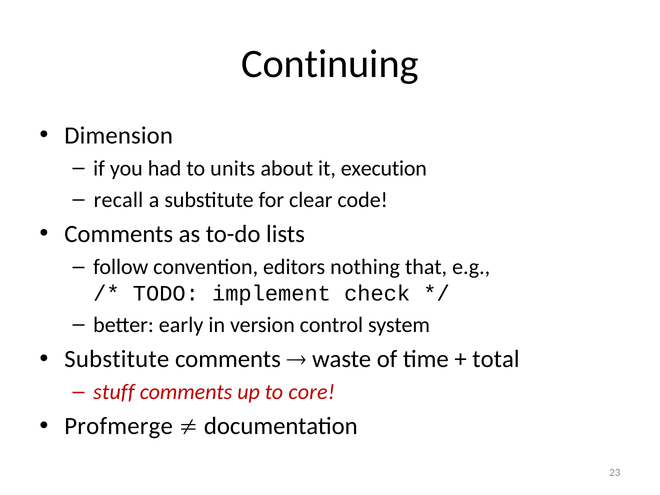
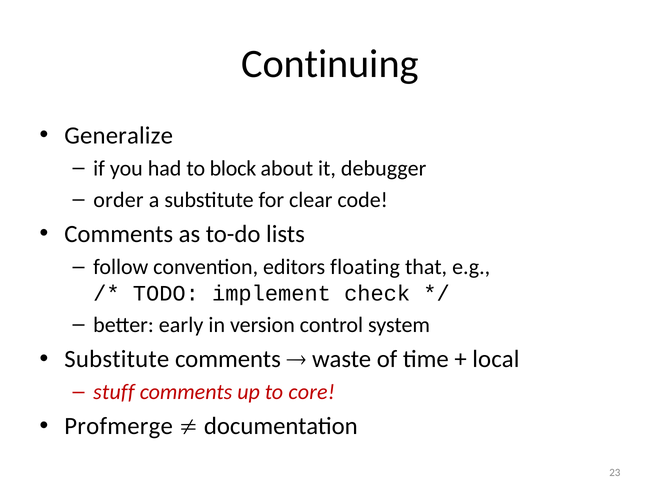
Dimension: Dimension -> Generalize (119, 135)
units: units -> block (233, 168)
execution: execution -> debugger (384, 168)
recall: recall -> order (118, 200)
nothing: nothing -> floating (365, 267)
total: total -> local (496, 359)
